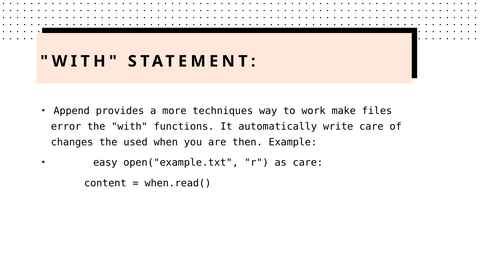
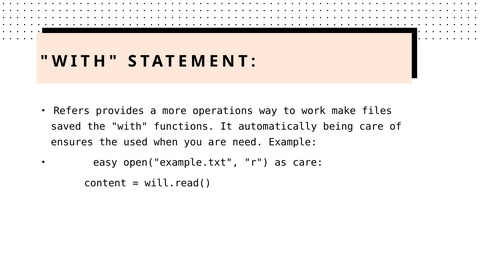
Append: Append -> Refers (72, 111)
techniques: techniques -> operations (223, 111)
error: error -> saved (66, 127)
write: write -> being (338, 127)
changes: changes -> ensures (72, 142)
then: then -> need (247, 142)
when.read(: when.read( -> will.read( (178, 184)
